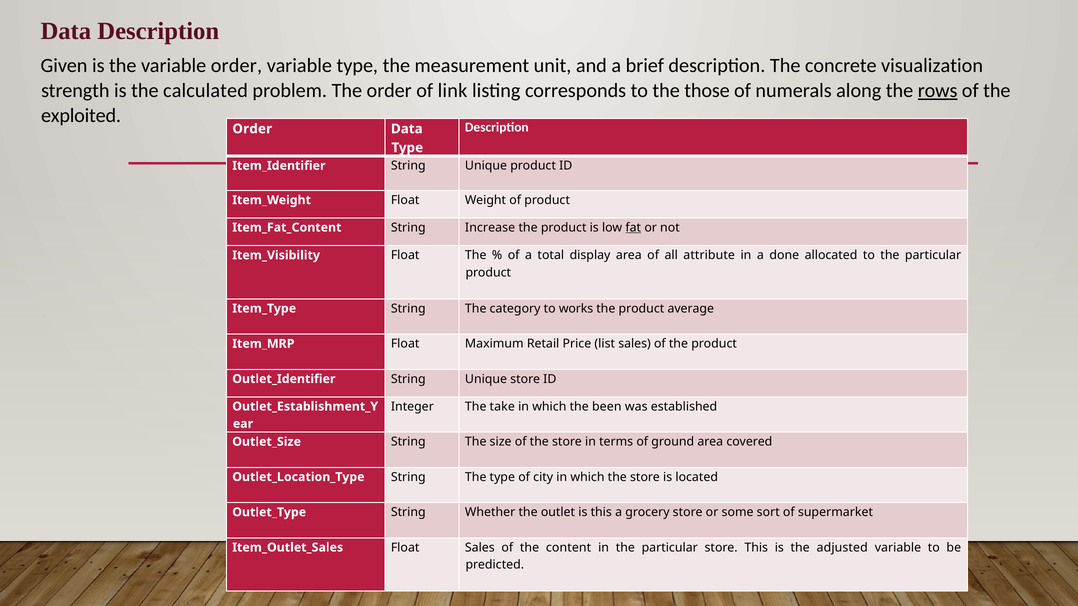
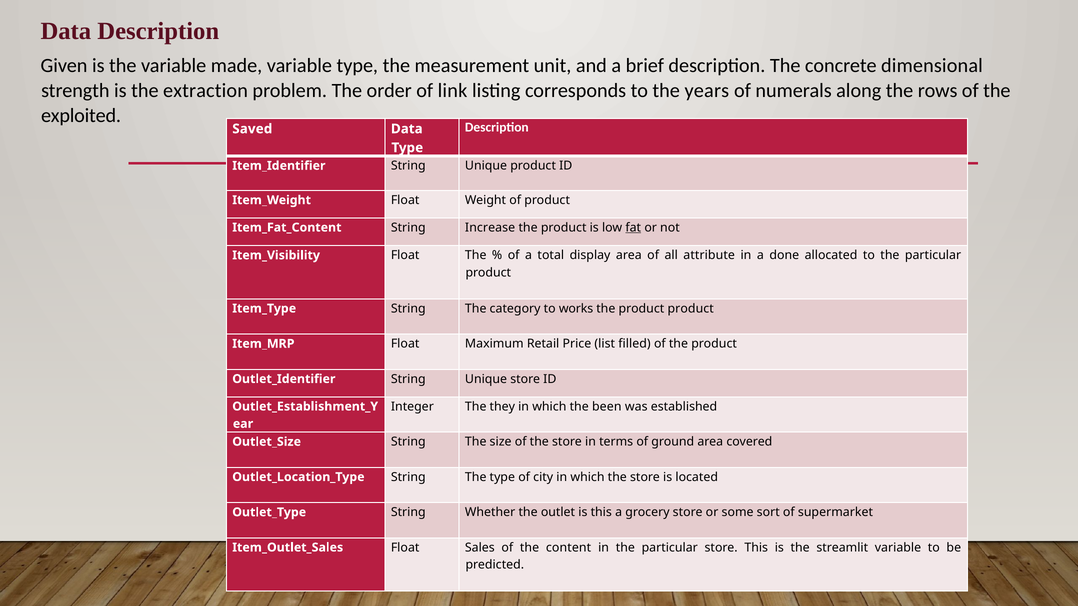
variable order: order -> made (237, 66)
visualization: visualization -> dimensional (932, 66)
calculated: calculated -> extraction (205, 91)
those: those -> years (707, 91)
rows underline: present -> none (938, 91)
Order: Order -> Saved (252, 129)
product average: average -> product (691, 309)
list sales: sales -> filled (634, 344)
take: take -> they (502, 407)
adjusted: adjusted -> streamlit (842, 548)
